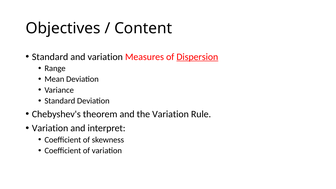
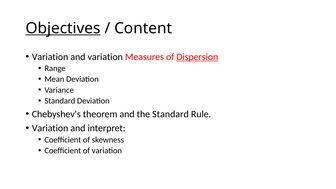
Objectives underline: none -> present (63, 28)
Standard: Standard -> Variation (50, 57)
the Variation: Variation -> Standard (170, 114)
